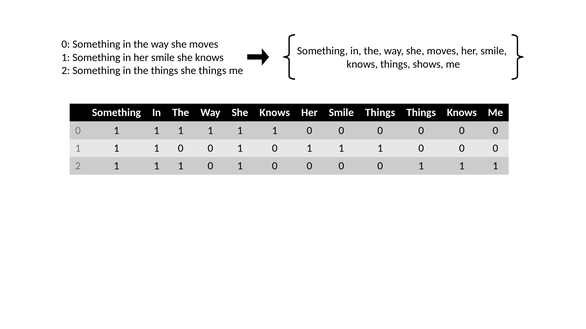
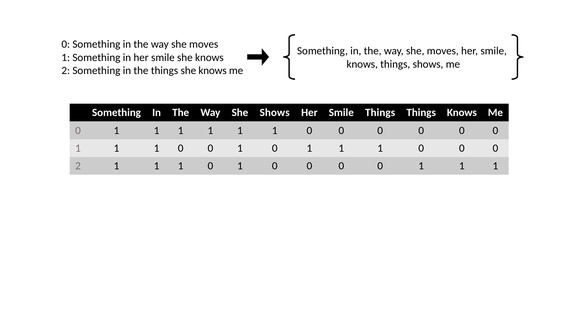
things she things: things -> knows (213, 71)
Way She Knows: Knows -> Shows (275, 113)
